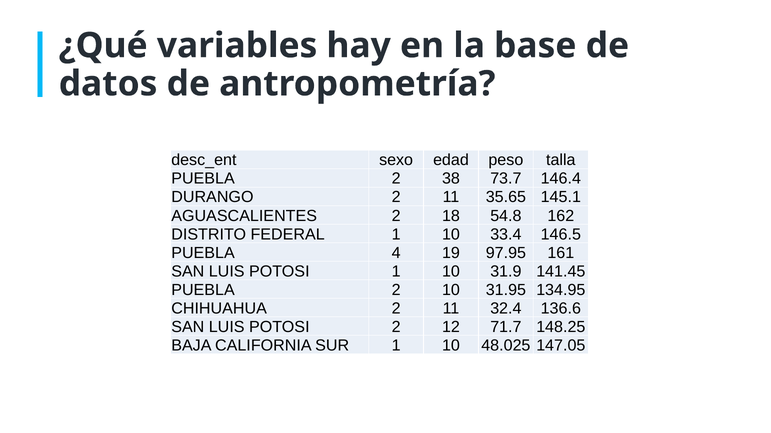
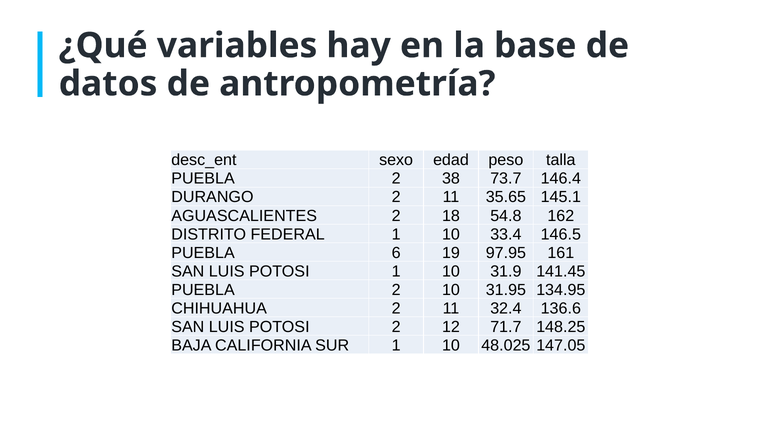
4: 4 -> 6 (396, 253)
